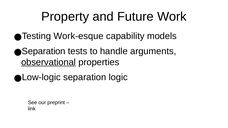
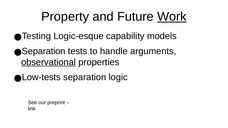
Work underline: none -> present (172, 17)
Work-esque: Work-esque -> Logic-esque (79, 36)
Low-logic: Low-logic -> Low-tests (41, 77)
